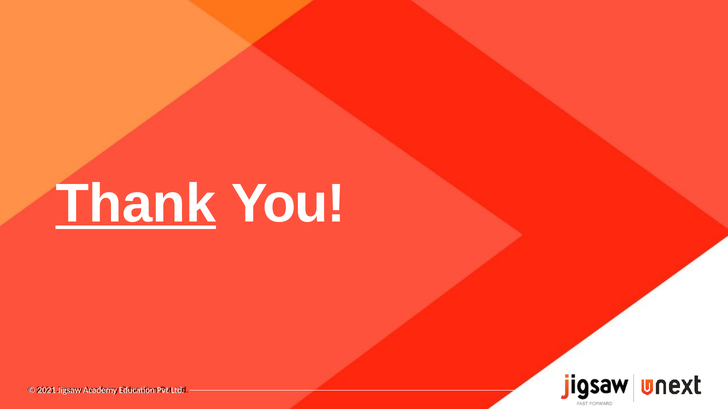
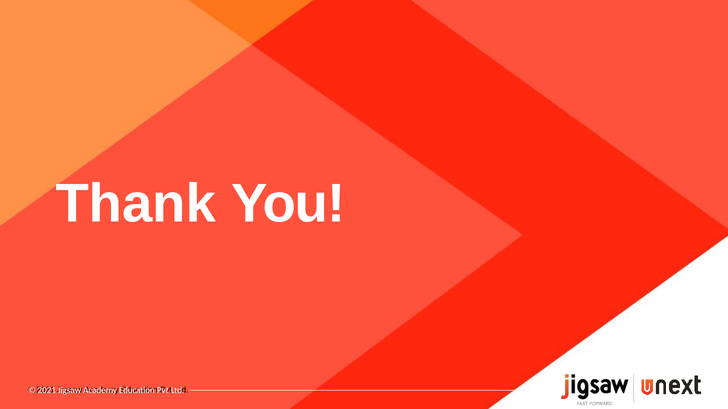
Thank underline: present -> none (136, 204)
